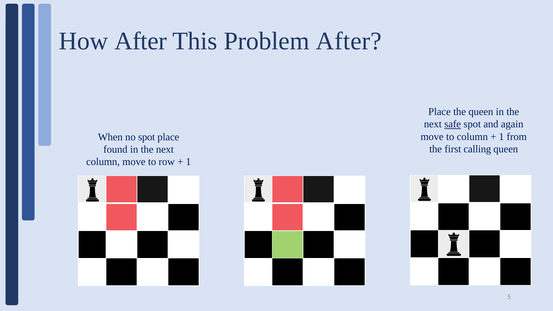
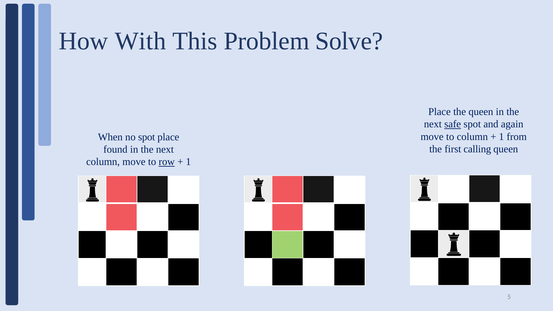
How After: After -> With (140, 41)
Problem After: After -> Solve (349, 41)
row underline: none -> present (167, 162)
